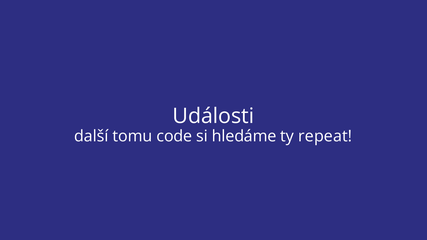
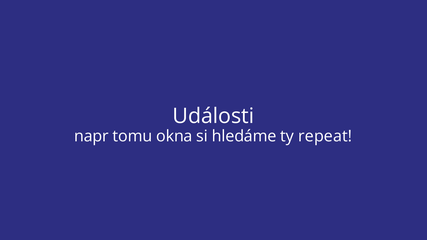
další: další -> napr (91, 136)
code: code -> okna (174, 136)
